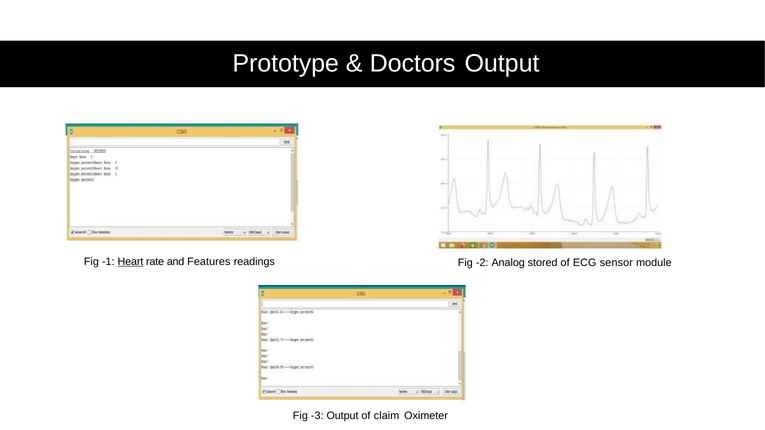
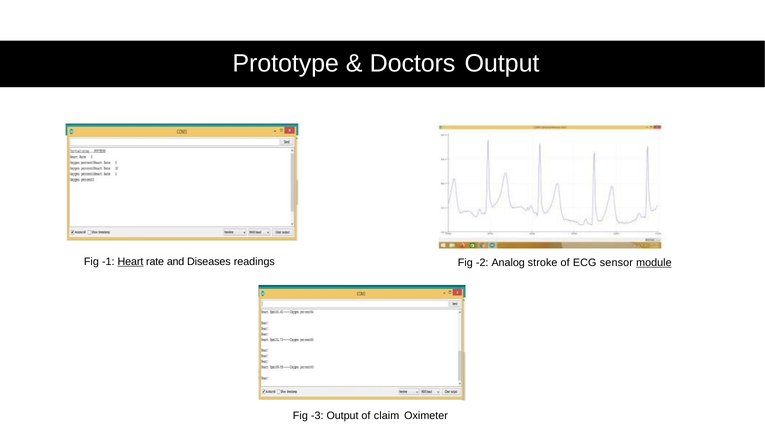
Features: Features -> Diseases (209, 262)
stored: stored -> stroke (543, 263)
module underline: none -> present (654, 263)
